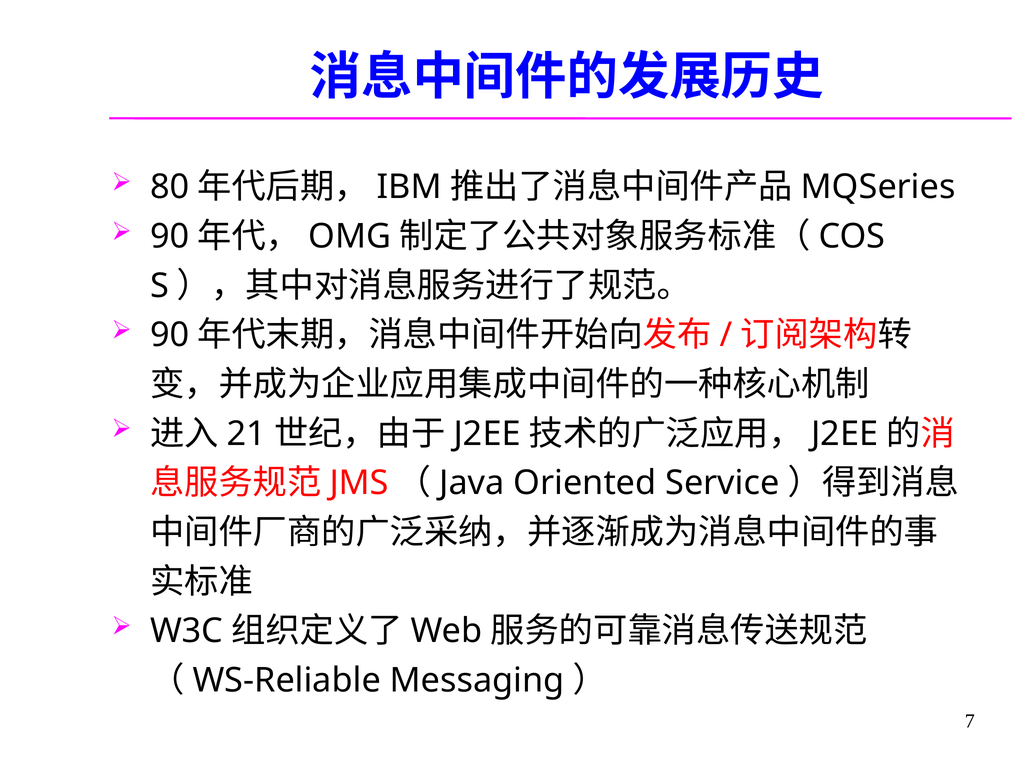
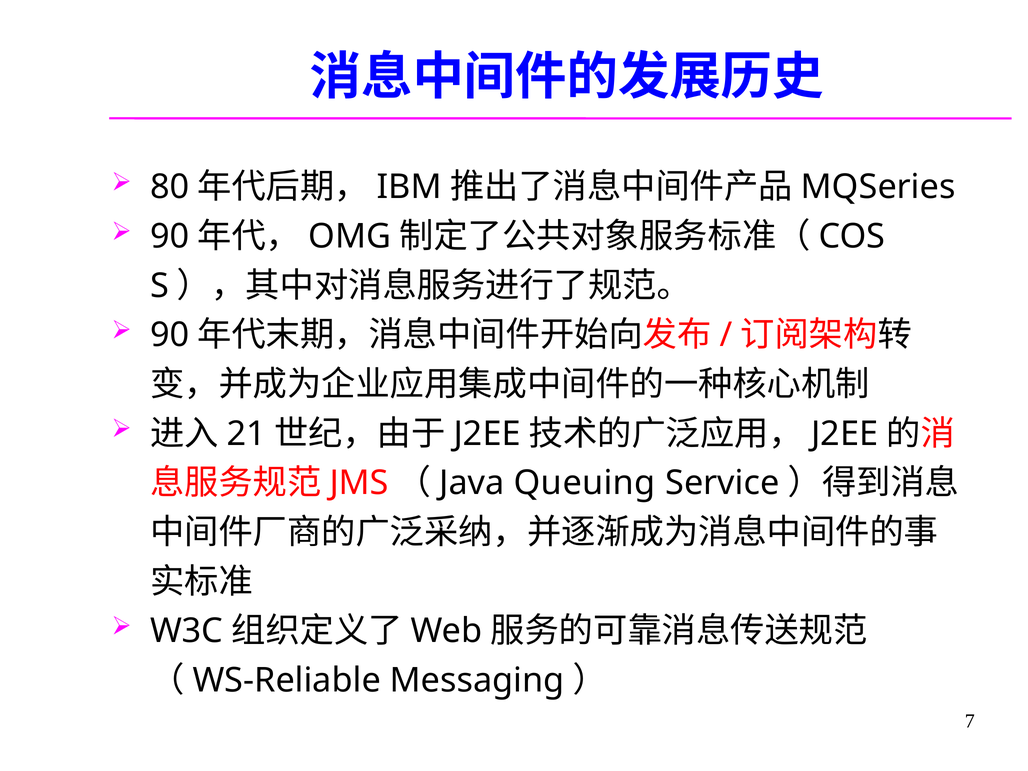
Oriented: Oriented -> Queuing (585, 483)
